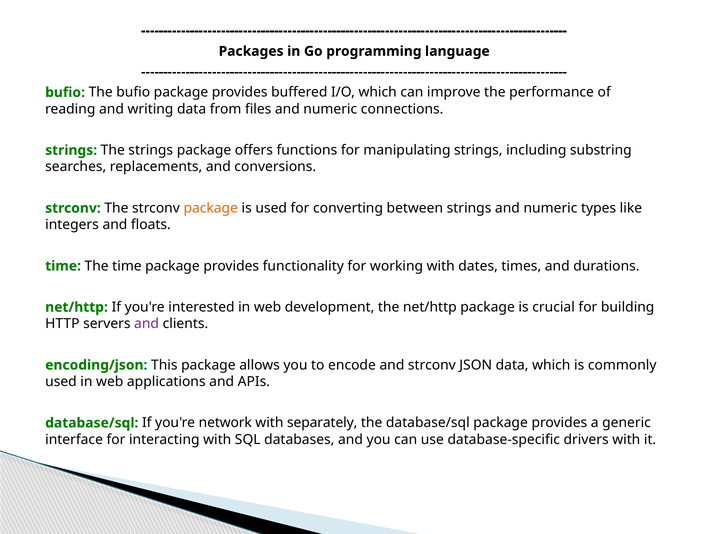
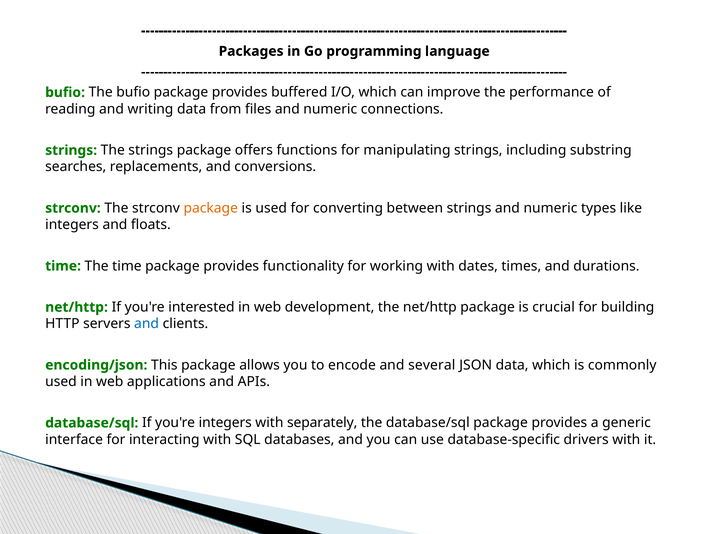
and colour: purple -> blue (147, 324)
and strconv: strconv -> several (432, 365)
you're network: network -> integers (225, 423)
